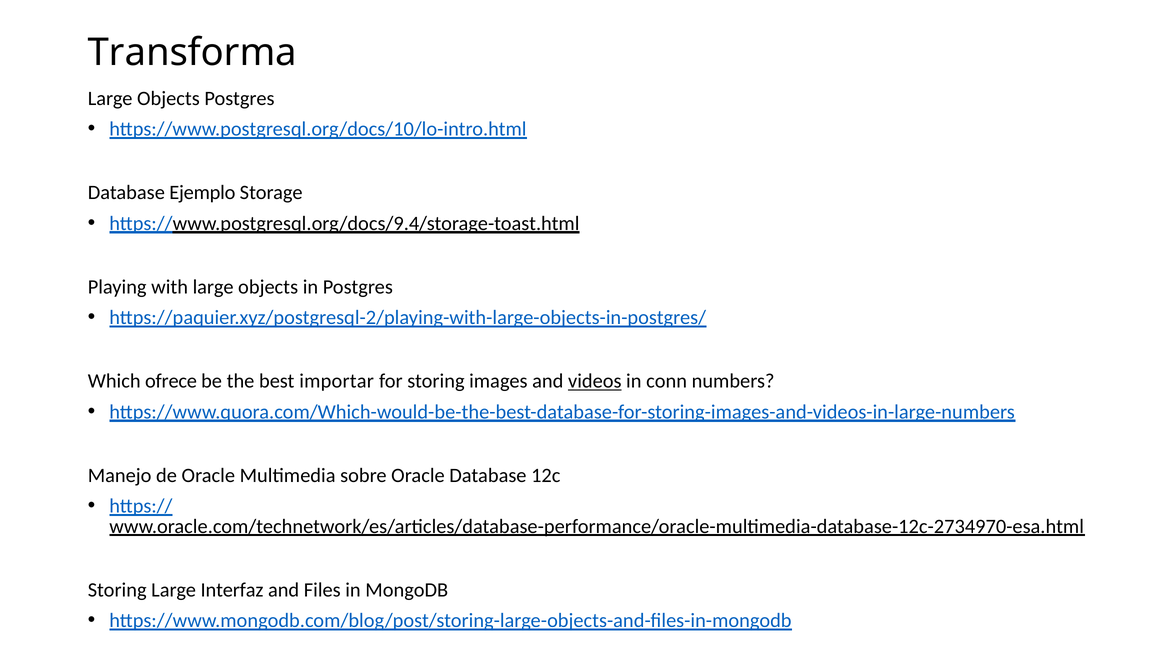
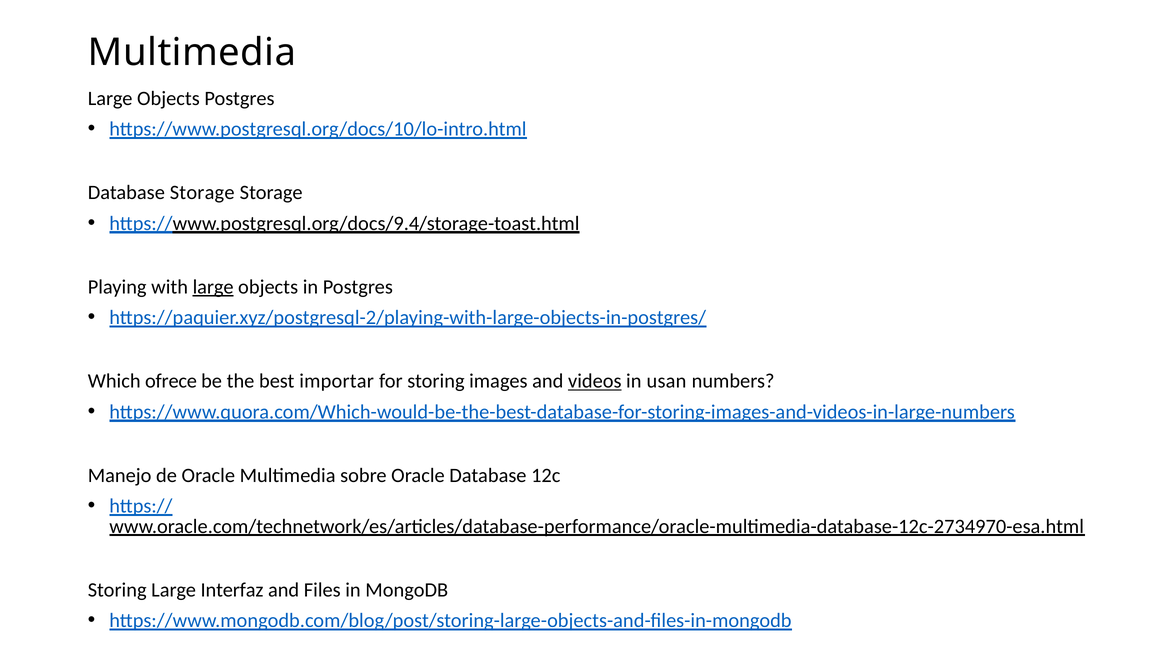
Transforma: Transforma -> Multimedia (192, 52)
Database Ejemplo: Ejemplo -> Storage (202, 193)
large underline: none -> present (213, 287)
conn: conn -> usan (666, 381)
